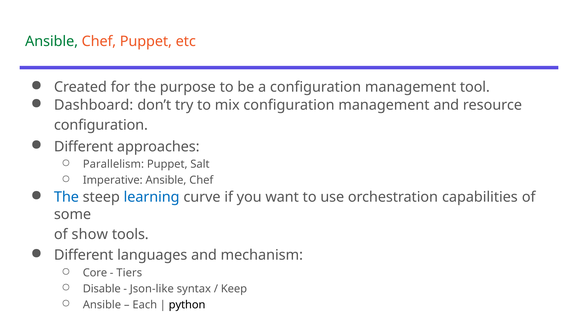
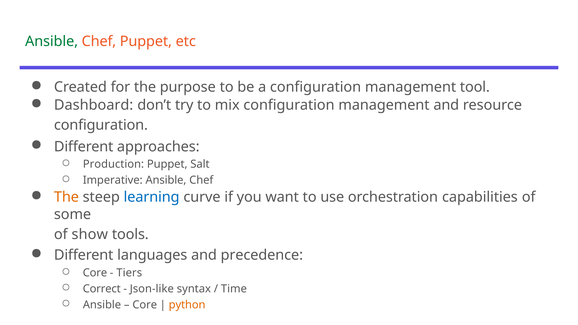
Parallelism: Parallelism -> Production (113, 164)
The colour: blue -> orange (66, 197)
mechanism: mechanism -> precedence (262, 255)
Disable: Disable -> Correct (102, 289)
Keep: Keep -> Time (234, 289)
Each: Each -> Core (145, 305)
python colour: black -> orange (187, 305)
